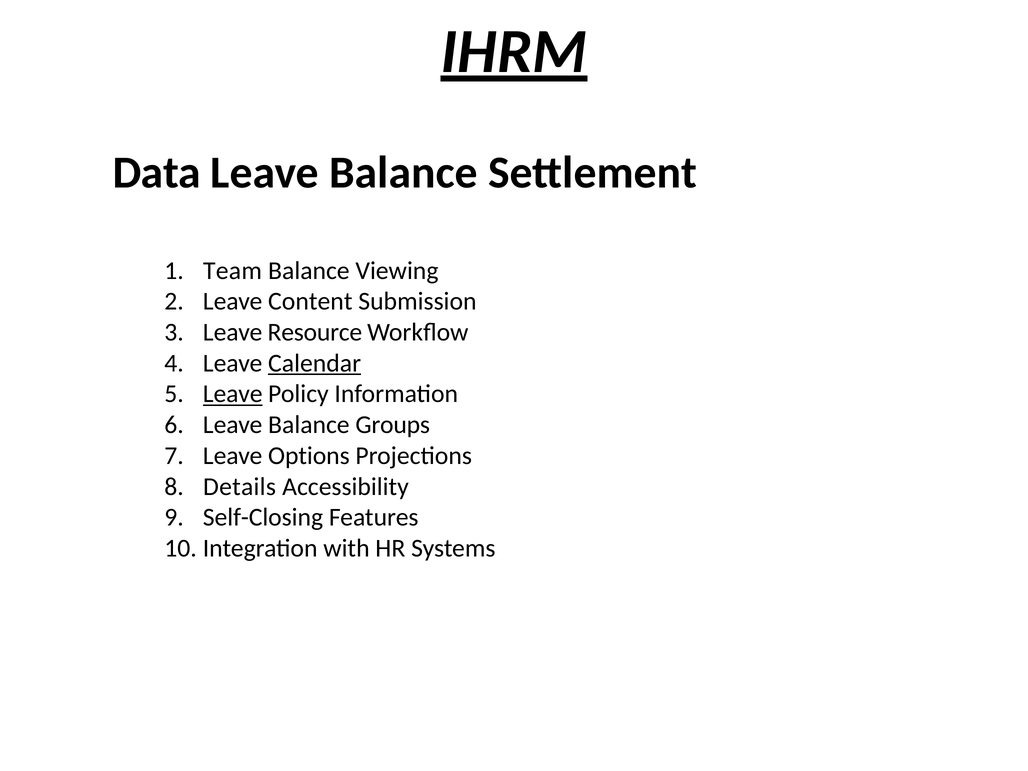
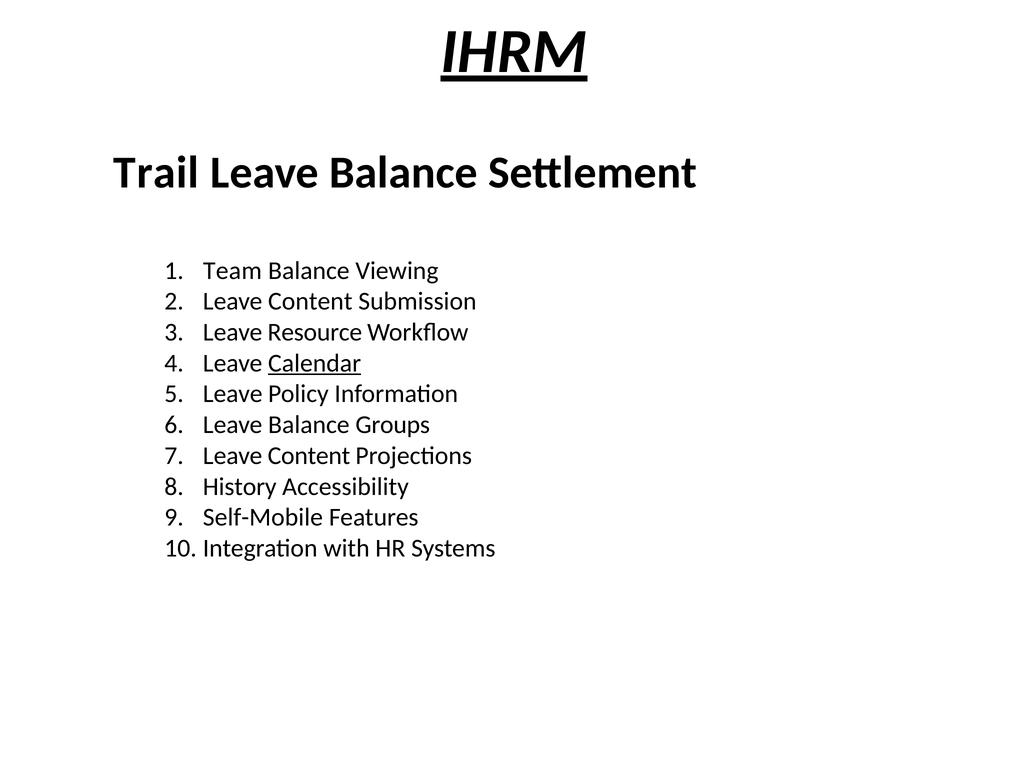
Data: Data -> Trail (156, 173)
Leave underline: present -> none (233, 394)
Options: Options -> Content (309, 456)
Details: Details -> History (240, 487)
Self-Closing: Self-Closing -> Self-Mobile (263, 517)
